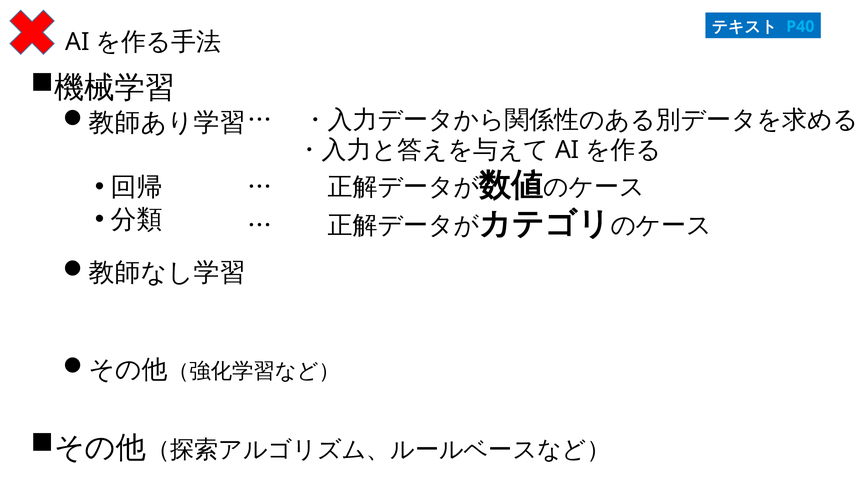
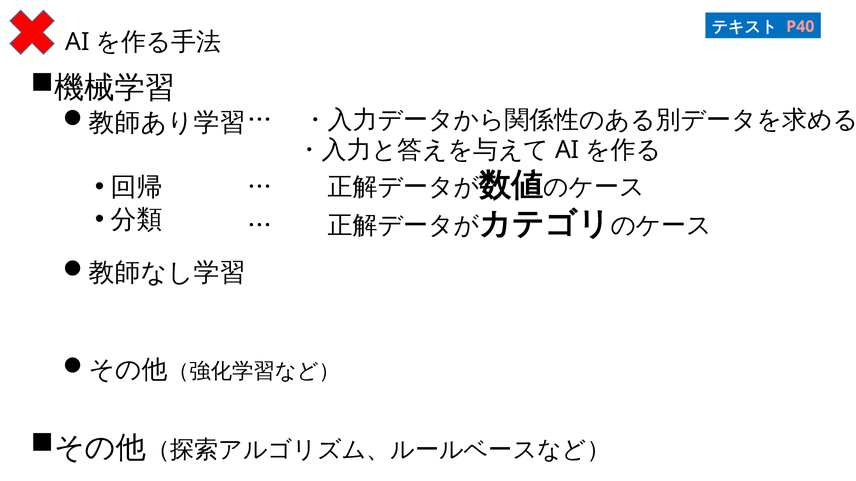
P40 colour: light blue -> pink (800, 27)
